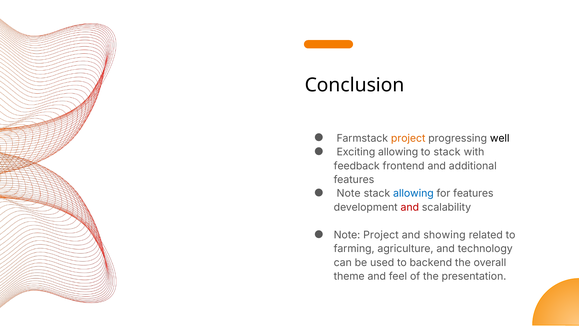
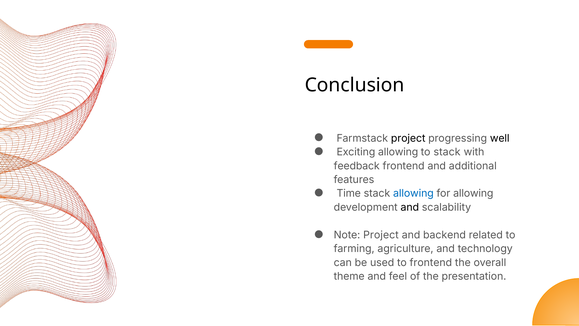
project colour: orange -> black (408, 138)
Note: Note -> Time (349, 193)
for features: features -> allowing (473, 193)
and colour: red -> black (410, 207)
showing: showing -> backend (445, 235)
to backend: backend -> frontend (431, 262)
